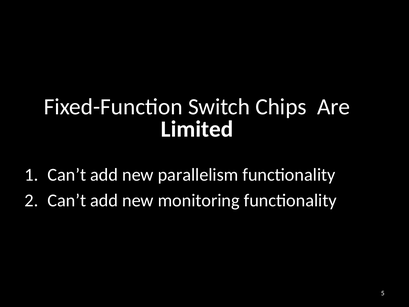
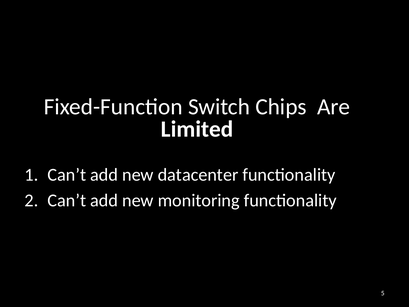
parallelism: parallelism -> datacenter (198, 175)
